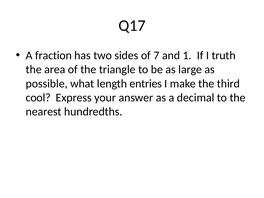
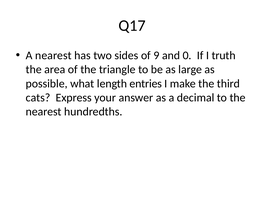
A fraction: fraction -> nearest (53, 55)
7: 7 -> 9 (156, 55)
1: 1 -> 0 (187, 55)
cool: cool -> cats (38, 98)
